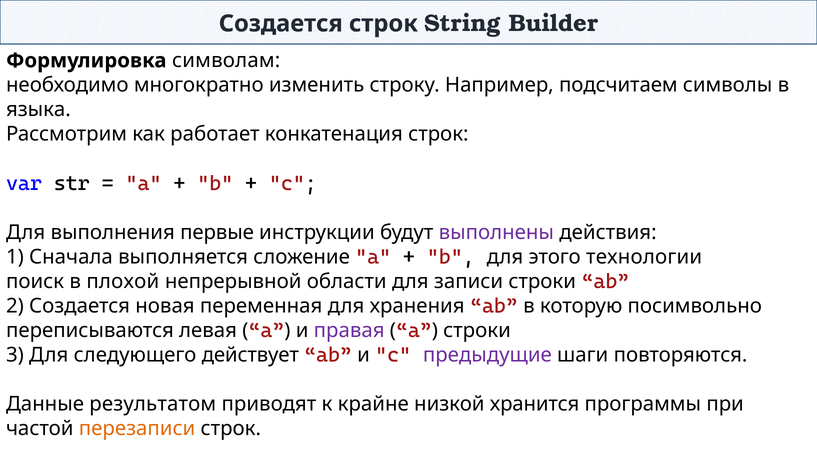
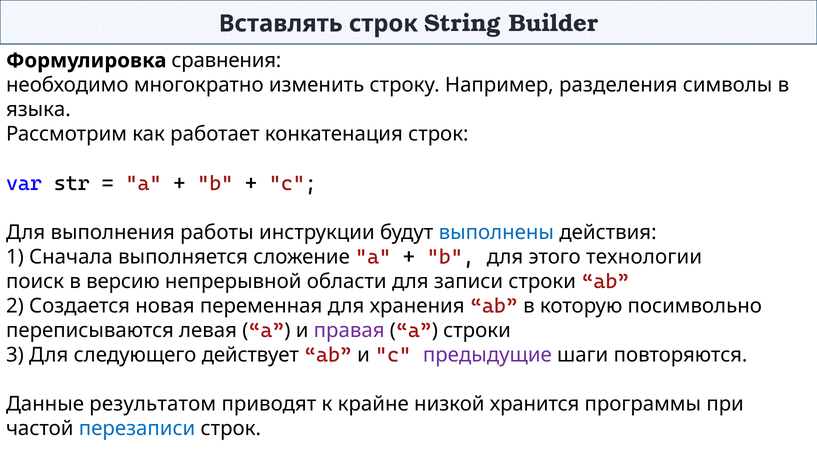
Создается: Создается -> Вставлять (281, 24)
символам: символам -> сравнения (226, 61)
подсчитаем: подсчитаем -> разделения (618, 85)
первые: первые -> работы (217, 232)
выполнены colour: purple -> blue (496, 232)
плохой: плохой -> версию (123, 281)
перезаписи colour: orange -> blue (137, 428)
